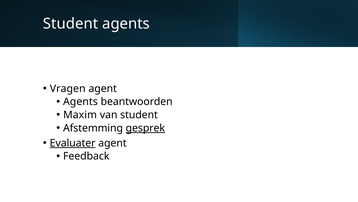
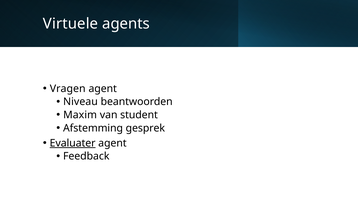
Student: Student -> Virtuele (71, 24)
Agents: Agents -> Niveau (80, 101)
gesprek underline: present -> none (145, 128)
